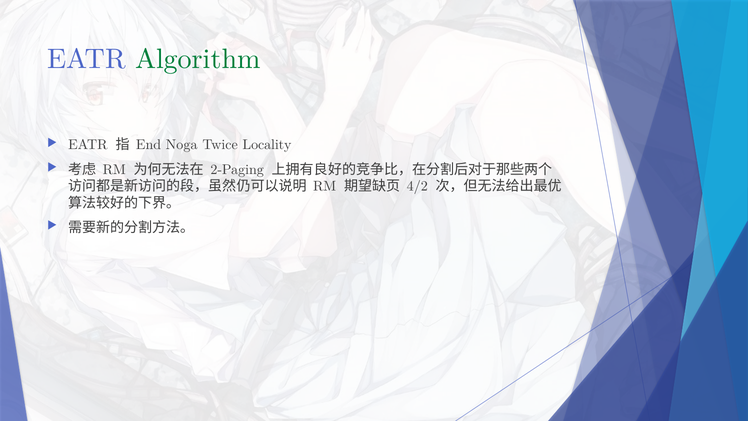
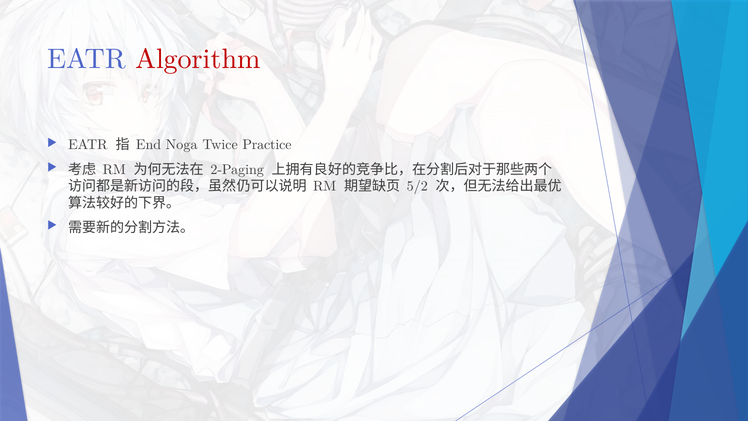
Algorithm colour: green -> red (198, 59)
Locality: Locality -> Practice (267, 145)
4/2: 4/2 -> 5/2 (417, 186)
